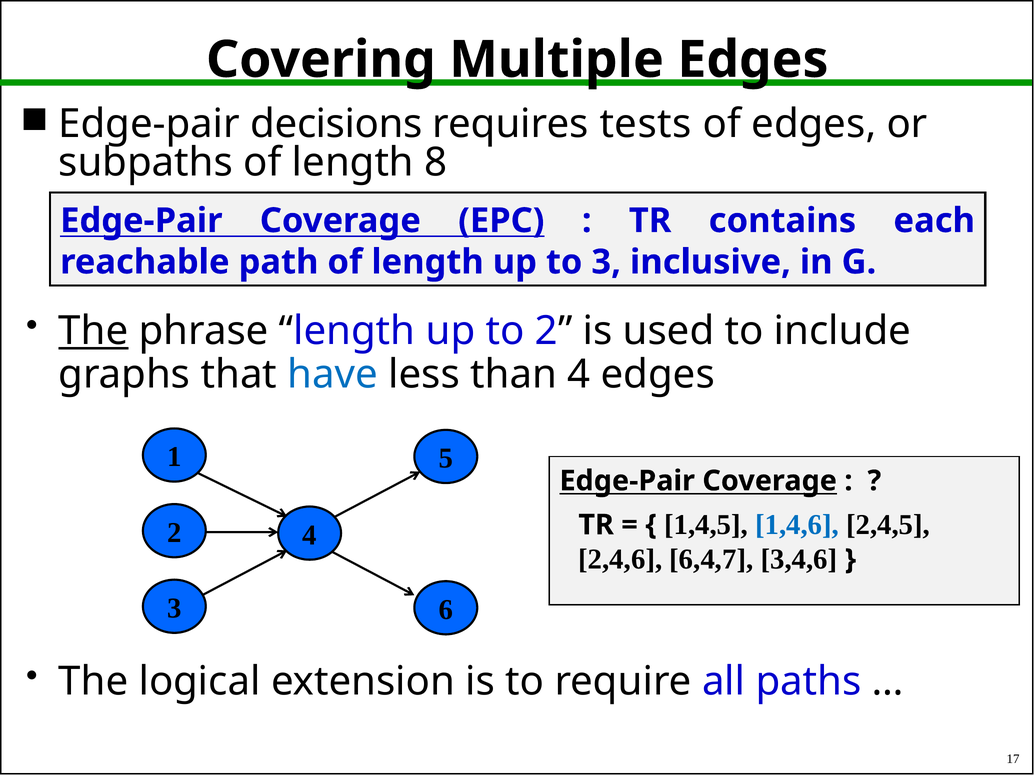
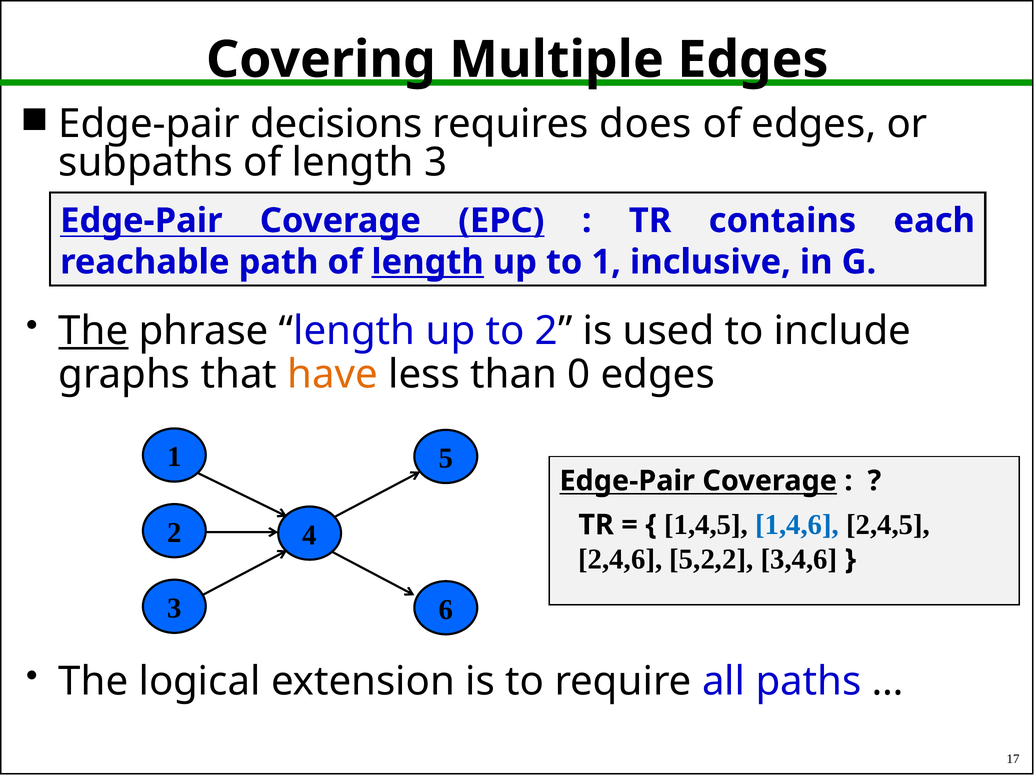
tests: tests -> does (646, 124)
length 8: 8 -> 3 (436, 163)
length underline: none -> present (428, 262)
to 3: 3 -> 1 (606, 262)
have colour: blue -> orange (333, 375)
than 4: 4 -> 0 (579, 375)
6,4,7: 6,4,7 -> 5,2,2 (711, 560)
